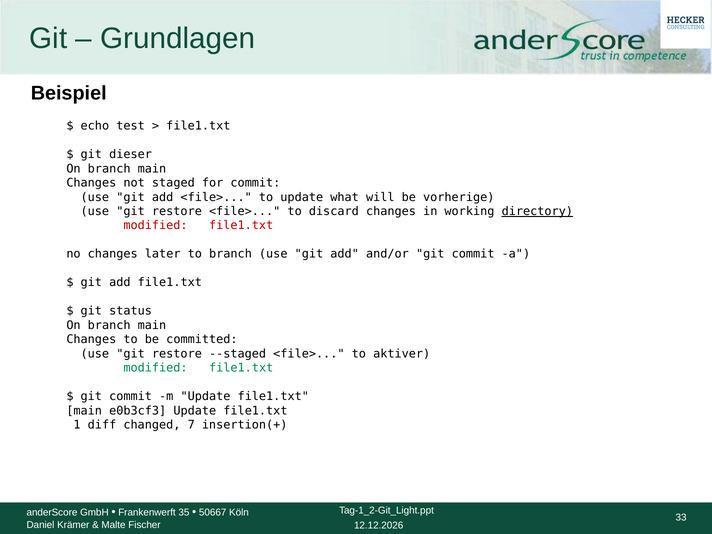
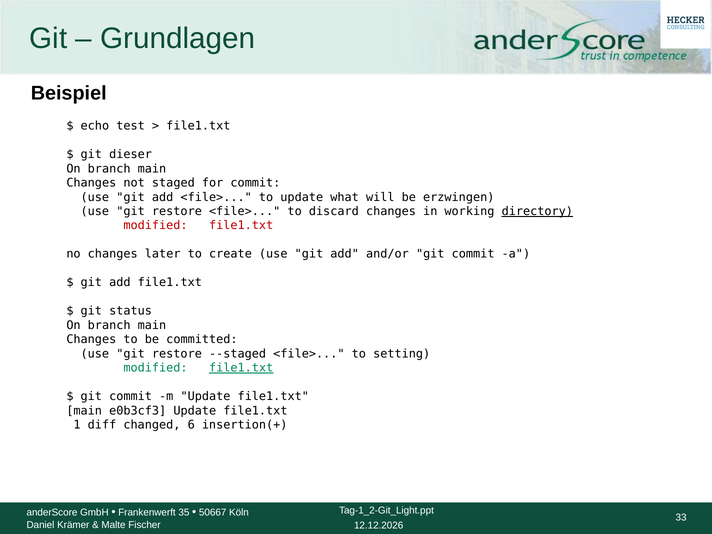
vorherige: vorherige -> erzwingen (459, 197)
to branch: branch -> create (230, 254)
aktiver: aktiver -> setting (402, 354)
file1.txt underline: none -> present (241, 368)
7: 7 -> 6 (191, 425)
